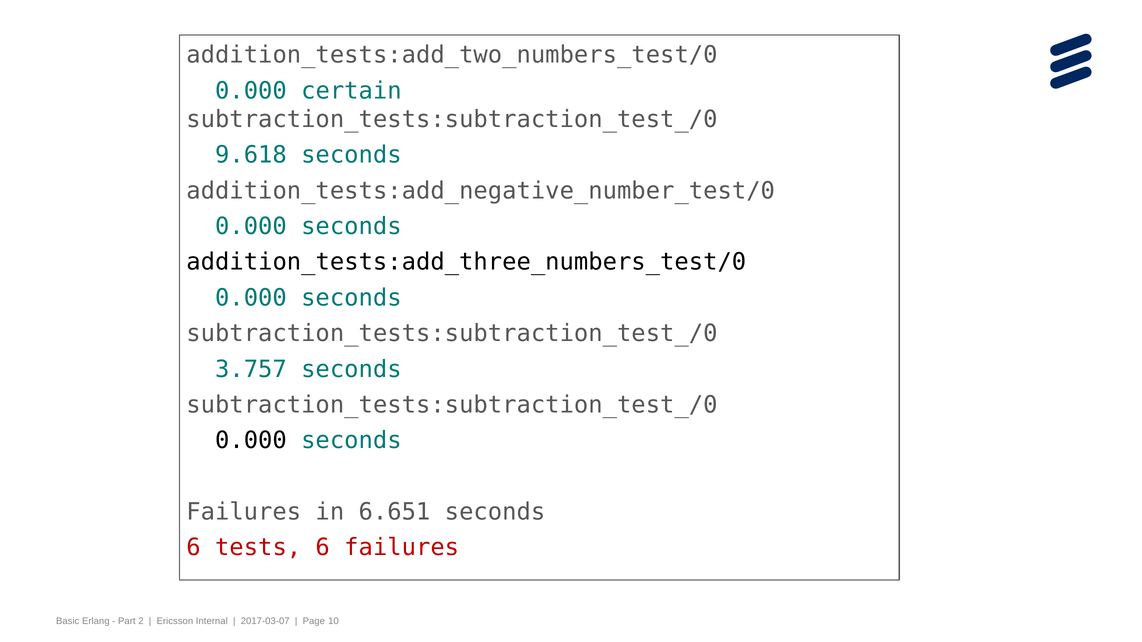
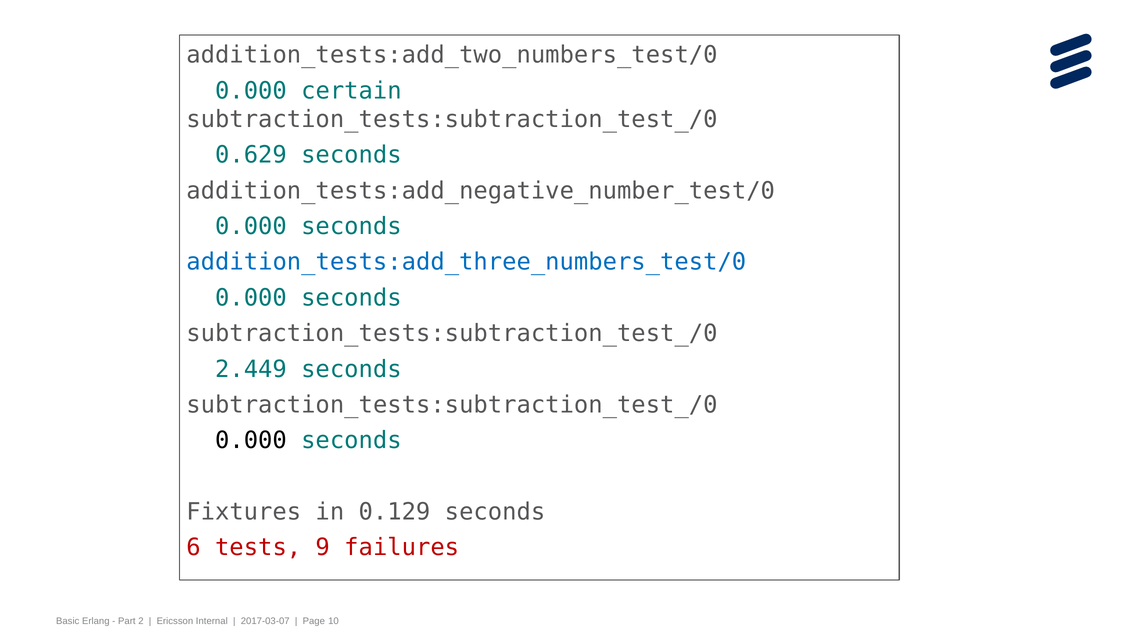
9.618: 9.618 -> 0.629 (251, 155)
addition_tests:add_three_numbers_test/0 colour: black -> blue (466, 262)
3.757: 3.757 -> 2.449 (251, 369)
Failures: Failures -> Fixtures (244, 512)
6.651: 6.651 -> 0.129 (394, 512)
tests 6: 6 -> 9 (323, 548)
